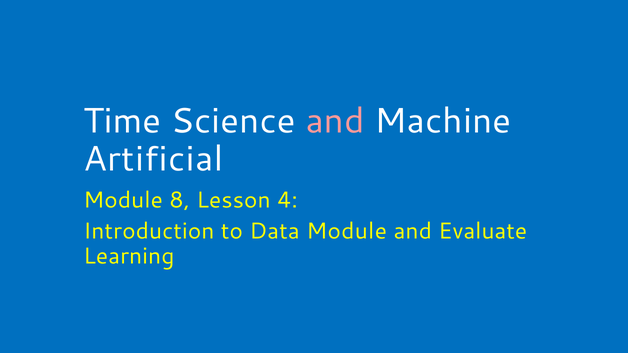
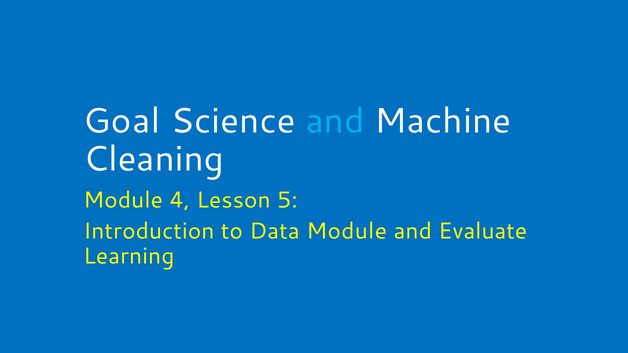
Time: Time -> Goal (122, 121)
and colour: pink -> light blue (335, 121)
Artificial: Artificial -> Cleaning (154, 159)
8: 8 -> 4 (180, 200)
4: 4 -> 5 (287, 200)
